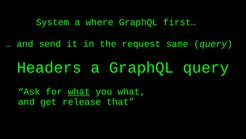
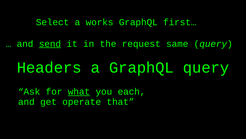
System: System -> Select (53, 22)
where: where -> works (100, 22)
send underline: none -> present (50, 44)
you what: what -> each (132, 91)
release: release -> operate (82, 101)
